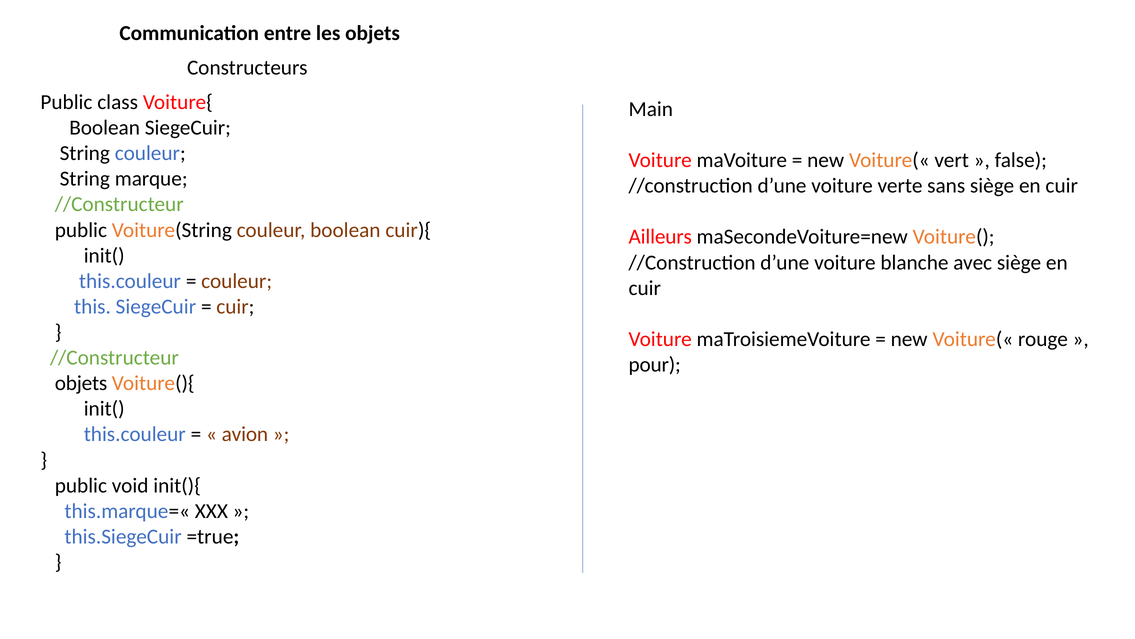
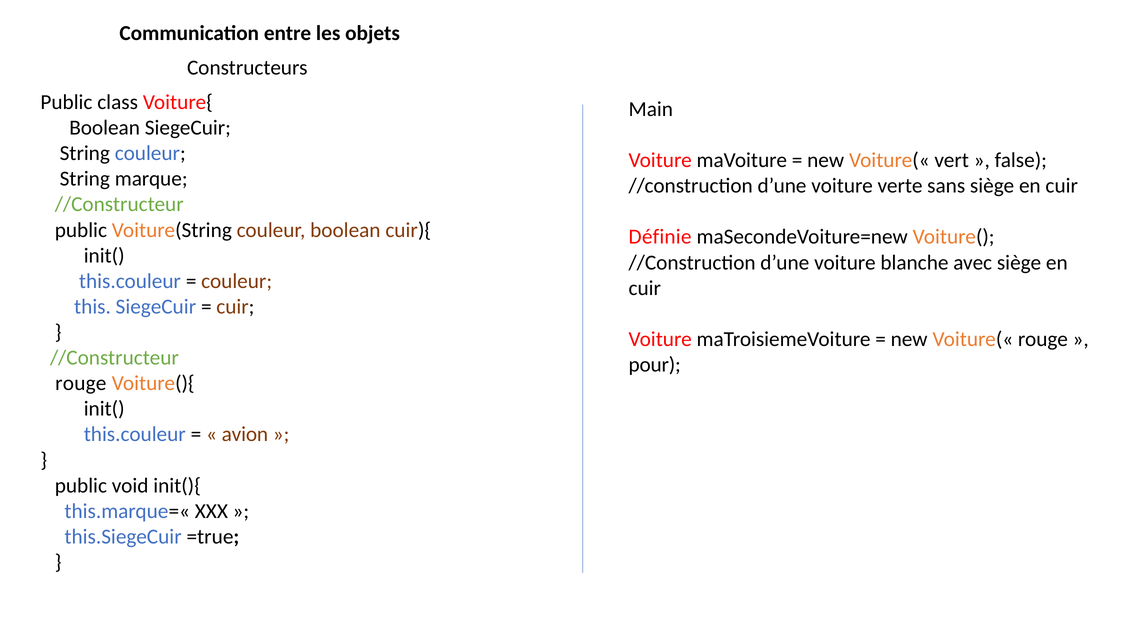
Ailleurs: Ailleurs -> Définie (660, 237)
objets: objets -> rouge (81, 383)
